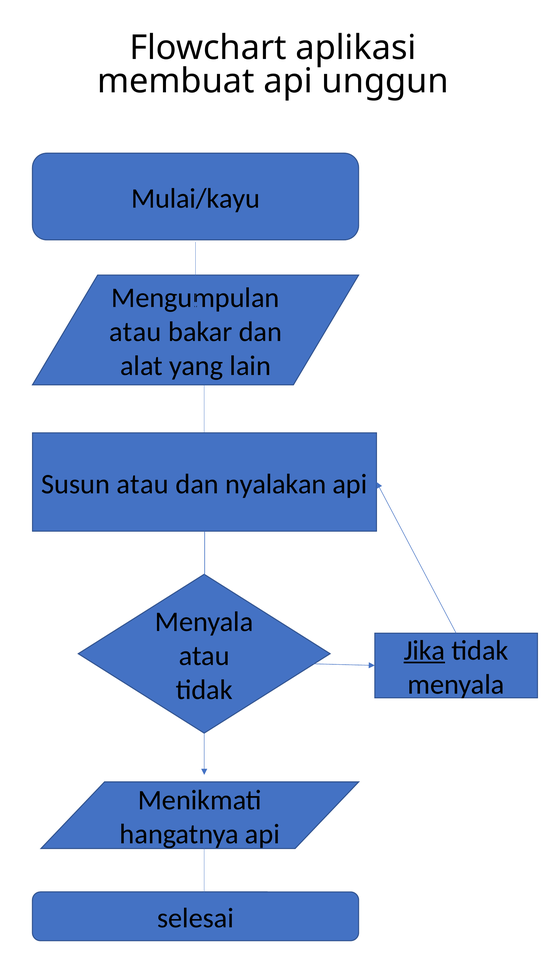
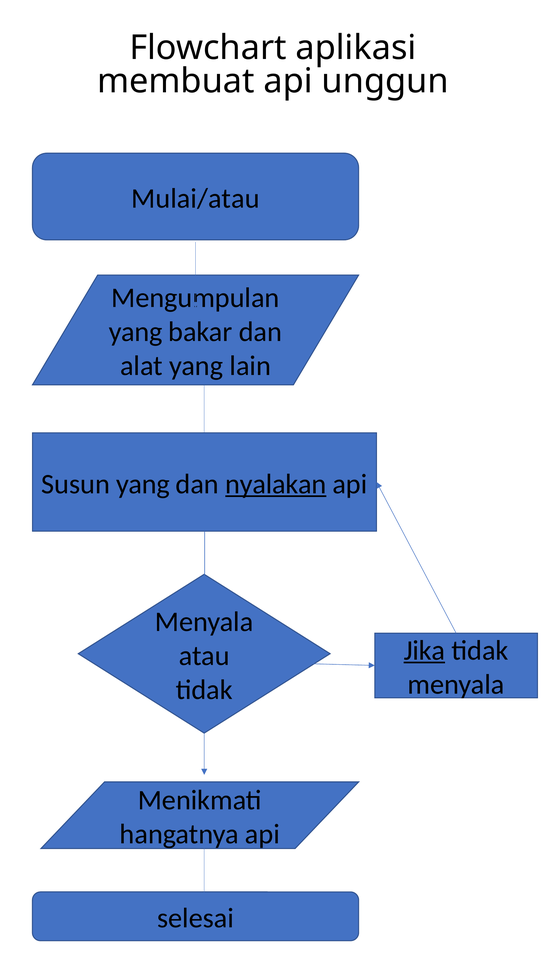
Mulai/kayu: Mulai/kayu -> Mulai/atau (195, 198)
atau: atau -> yang (136, 332)
Susun atau: atau -> yang (143, 484)
nyalakan underline: none -> present (276, 484)
